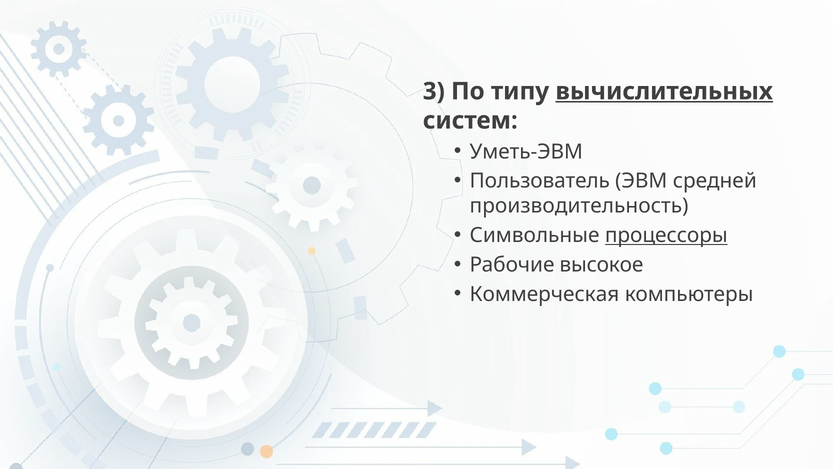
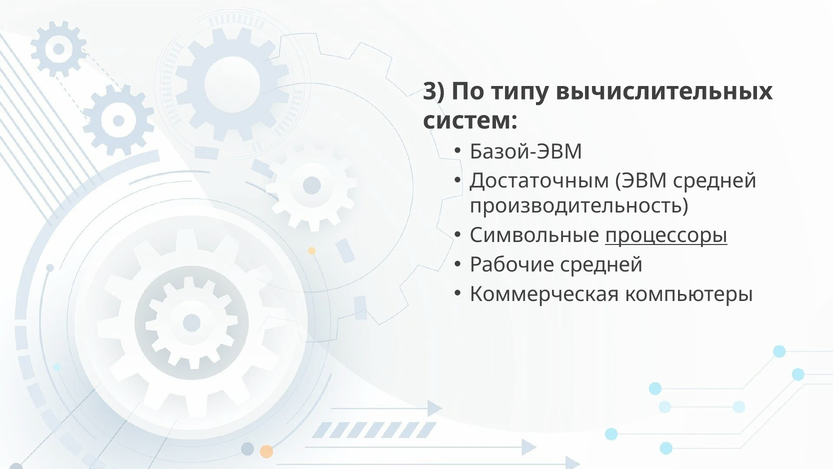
вычислительных underline: present -> none (664, 91)
Уметь-ЭВМ: Уметь-ЭВМ -> Базой-ЭВМ (526, 152)
Пользователь: Пользователь -> Достаточным (540, 181)
Рабочие высокое: высокое -> средней (601, 265)
